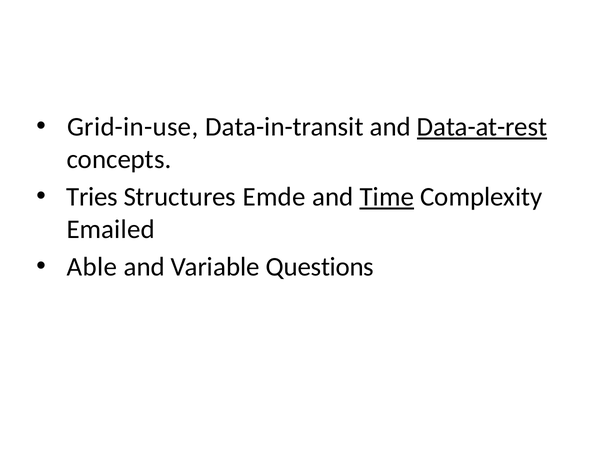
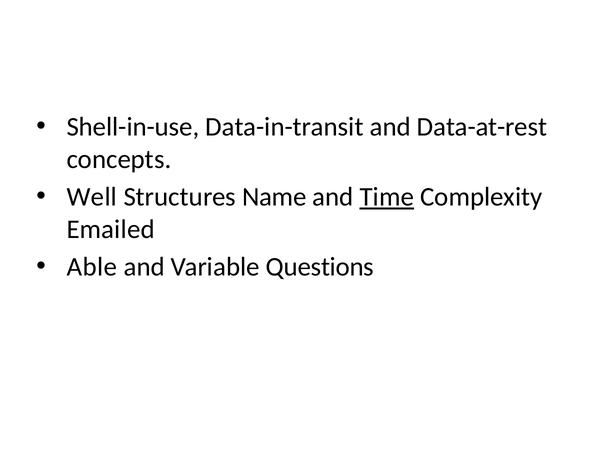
Grid-in-use: Grid-in-use -> Shell-in-use (133, 127)
Data-at-rest underline: present -> none (482, 127)
Tries: Tries -> Well (92, 197)
Emde: Emde -> Name (274, 197)
